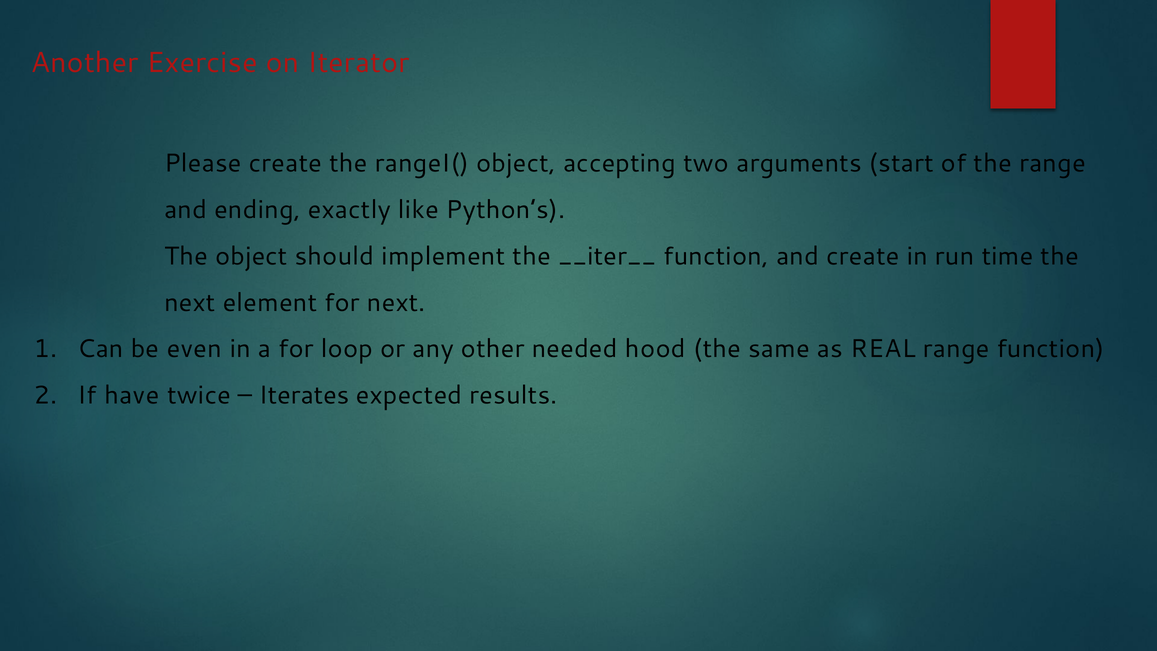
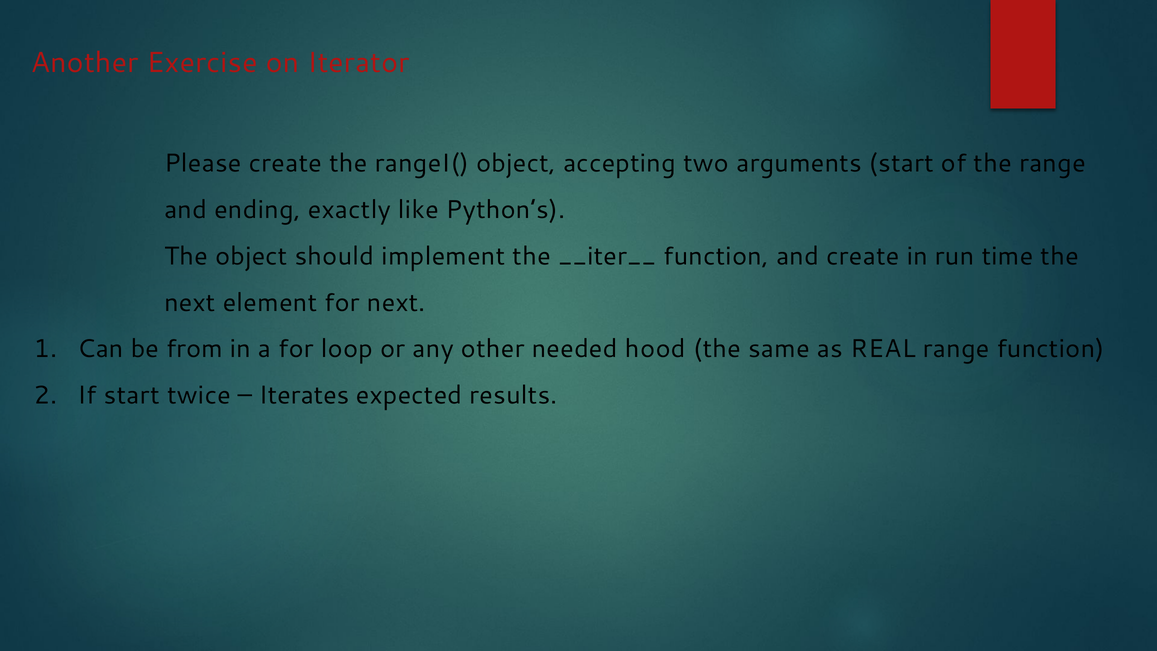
even: even -> from (195, 349)
If have: have -> start (132, 395)
